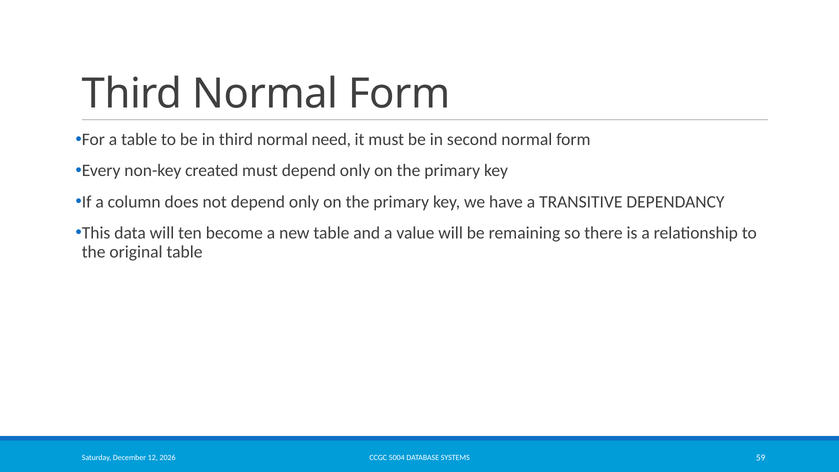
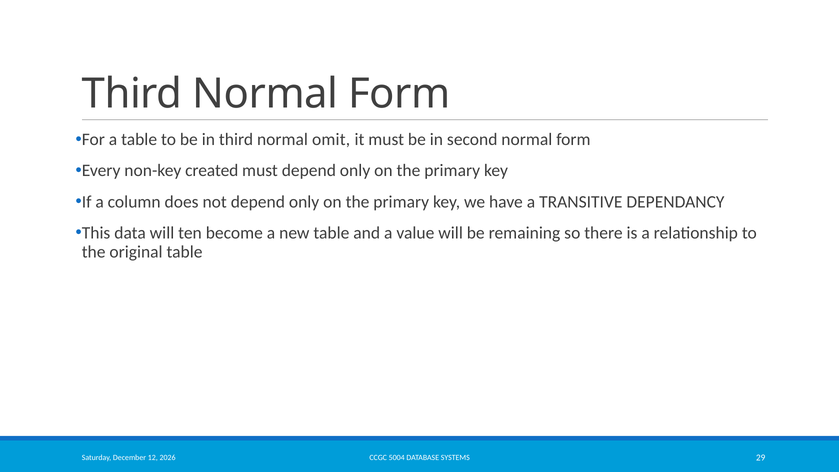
need: need -> omit (331, 139)
59: 59 -> 29 (761, 458)
